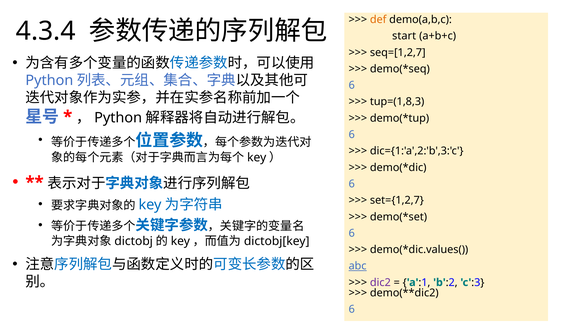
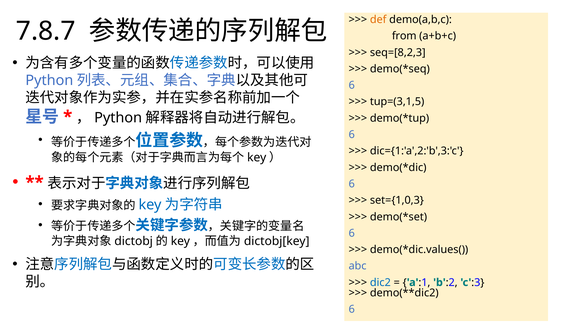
4.3.4: 4.3.4 -> 7.8.7 (46, 31)
start: start -> from (404, 36)
seq=[1,2,7: seq=[1,2,7 -> seq=[8,2,3 (398, 52)
tup=(1,8,3: tup=(1,8,3 -> tup=(3,1,5 (397, 102)
set={1,2,7: set={1,2,7 -> set={1,0,3 (397, 200)
abc underline: present -> none (358, 266)
dic2 colour: purple -> blue (380, 283)
